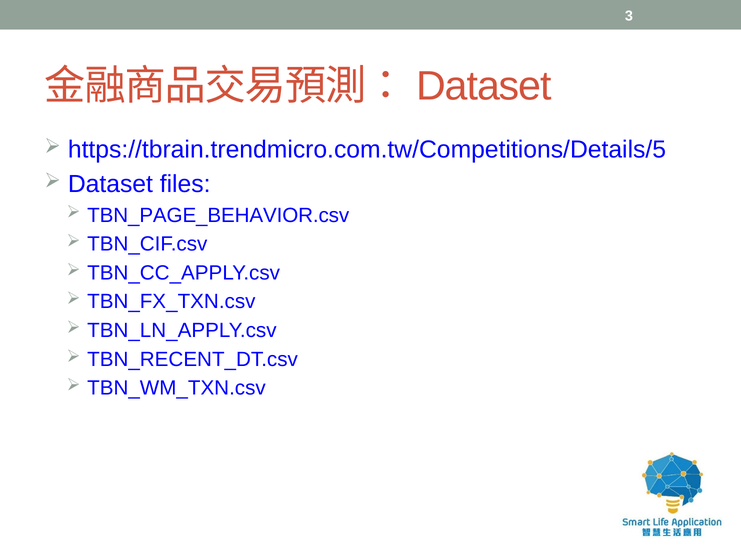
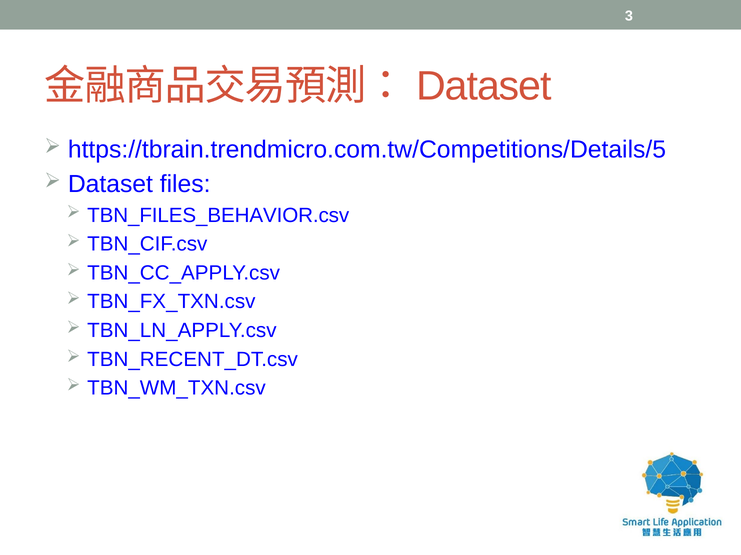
TBN_PAGE_BEHAVIOR.csv: TBN_PAGE_BEHAVIOR.csv -> TBN_FILES_BEHAVIOR.csv (218, 216)
